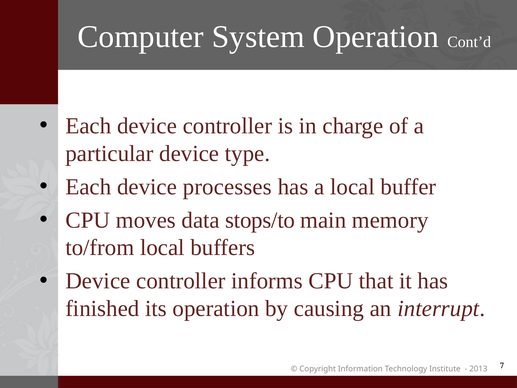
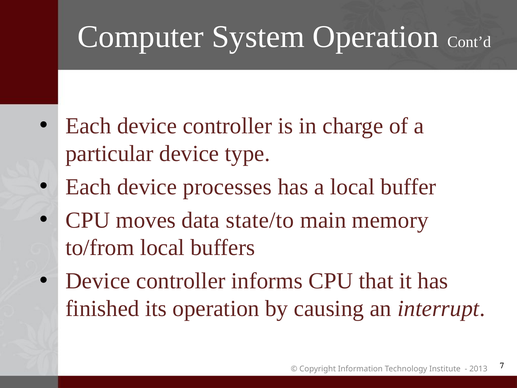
stops/to: stops/to -> state/to (260, 220)
